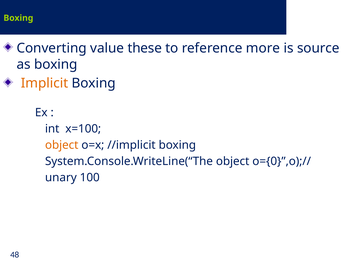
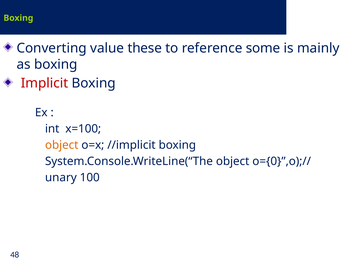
more: more -> some (263, 48)
source: source -> mainly (318, 48)
Implicit colour: orange -> red (45, 83)
